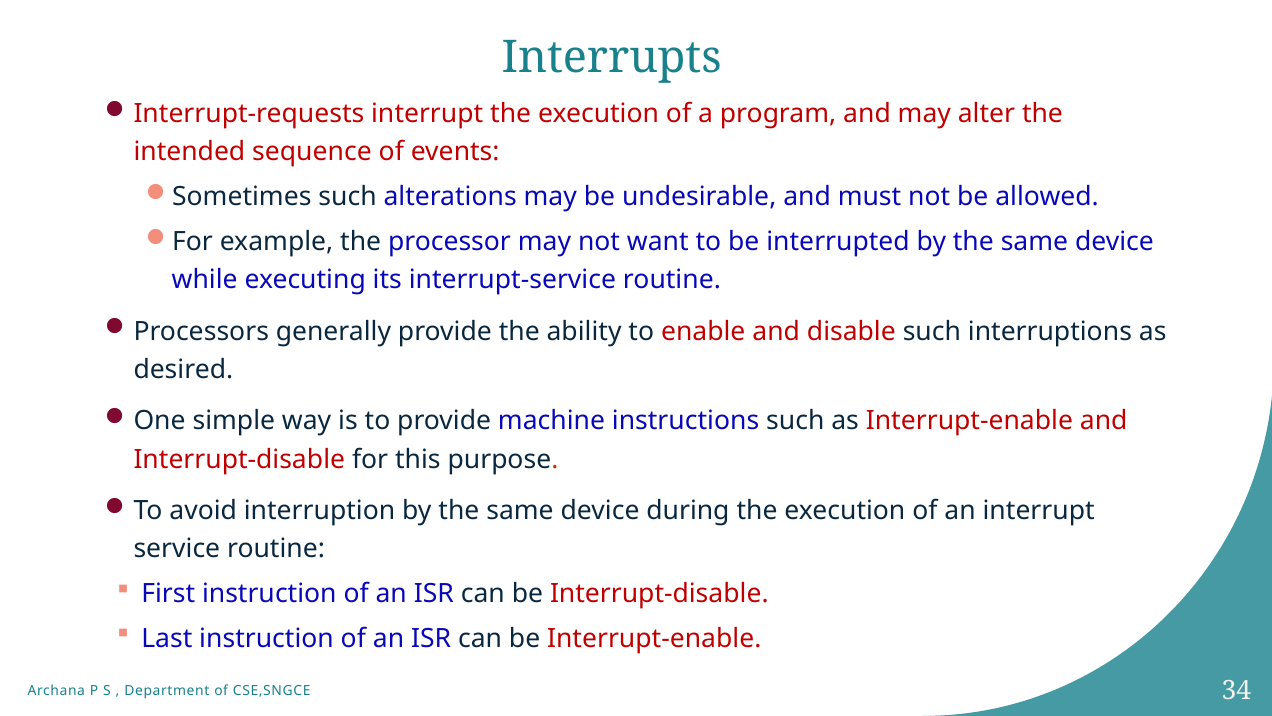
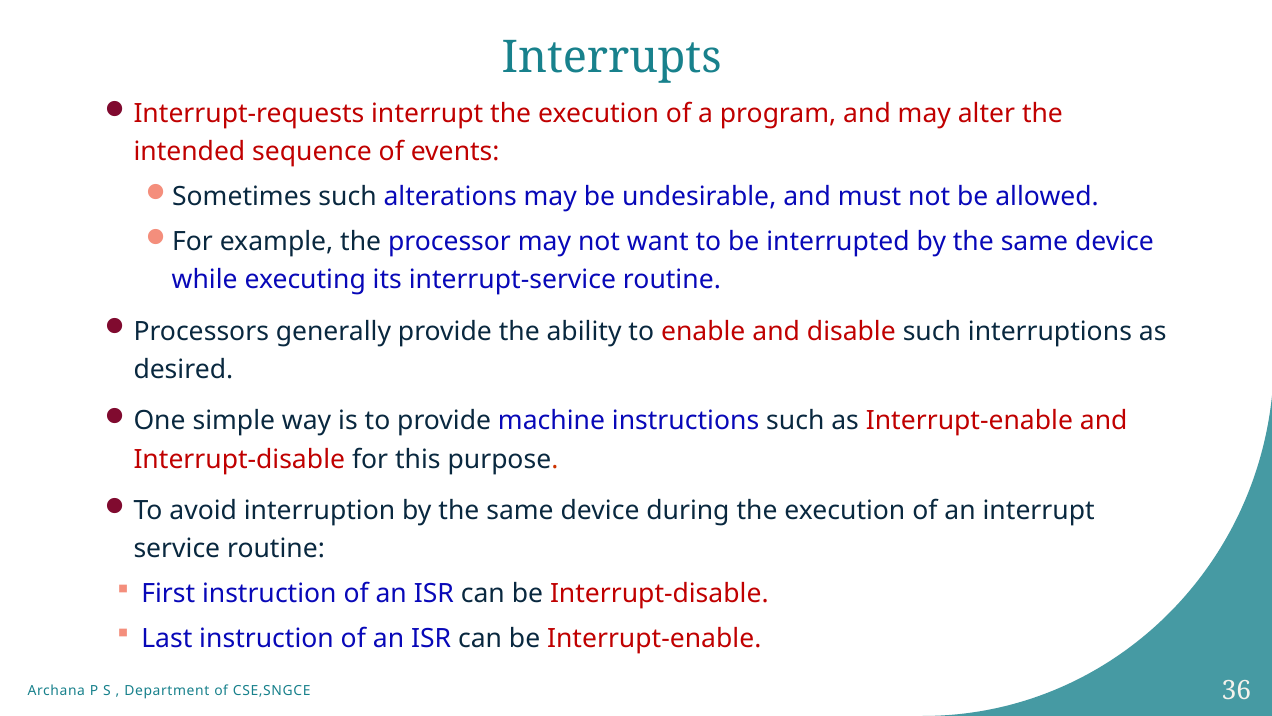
34: 34 -> 36 (1236, 690)
